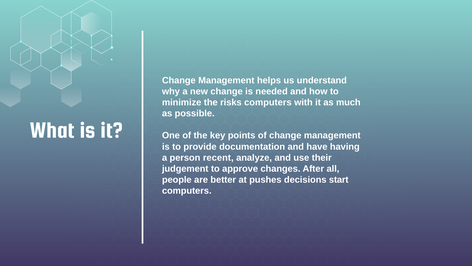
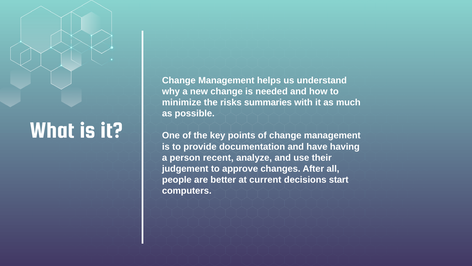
risks computers: computers -> summaries (268, 102)
pushes: pushes -> current (265, 179)
